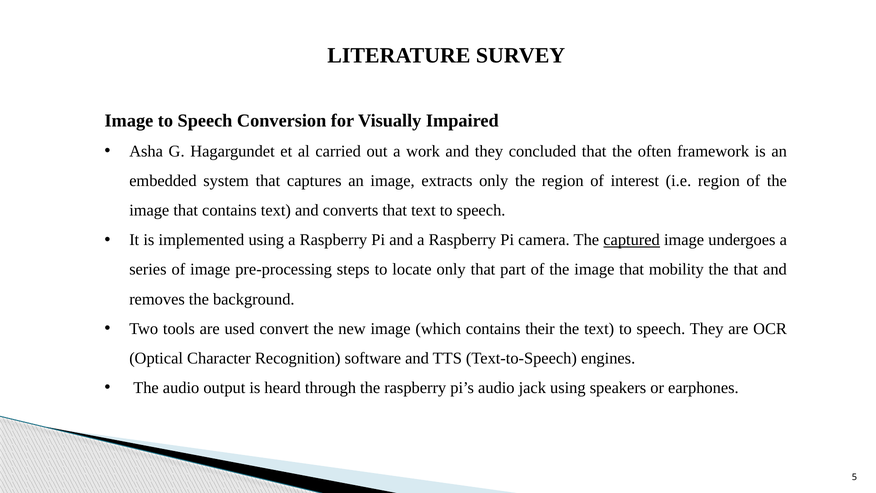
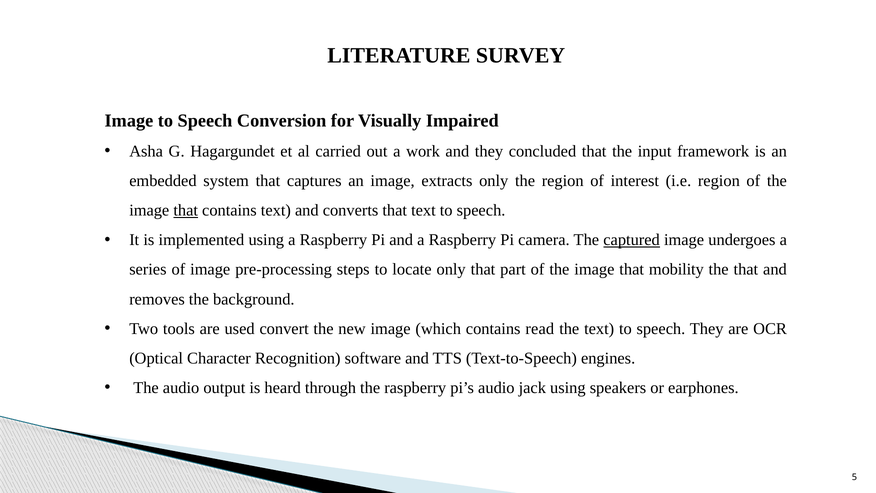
often: often -> input (655, 151)
that underline: none -> present (186, 210)
their: their -> read (540, 329)
